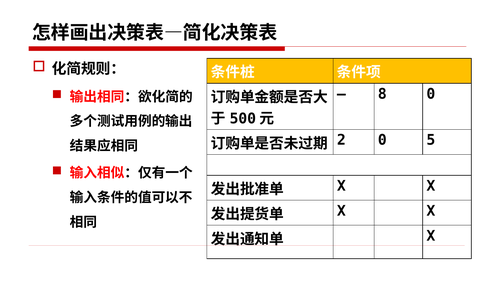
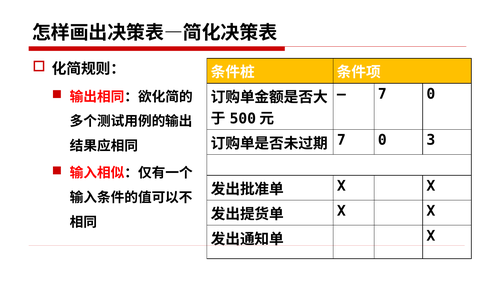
8: 8 -> 7 (382, 94)
2: 2 -> 7 (341, 140)
5: 5 -> 3 (431, 140)
